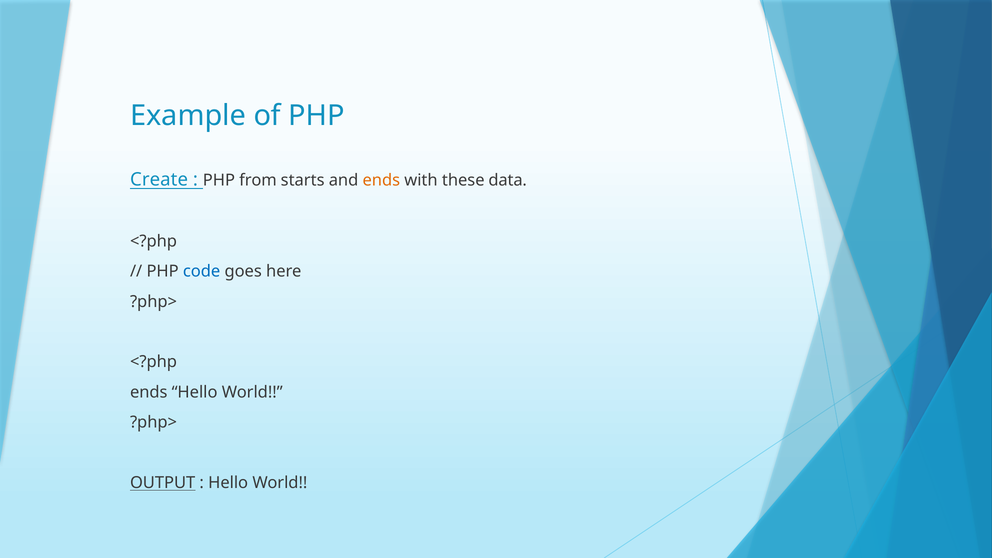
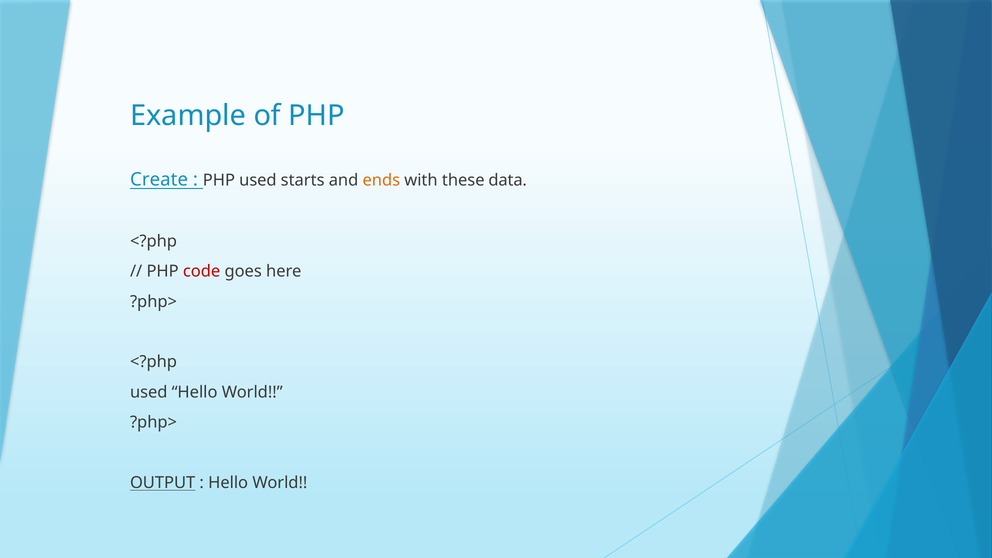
PHP from: from -> used (258, 181)
code colour: blue -> red (202, 271)
ends: ends -> used (149, 392)
